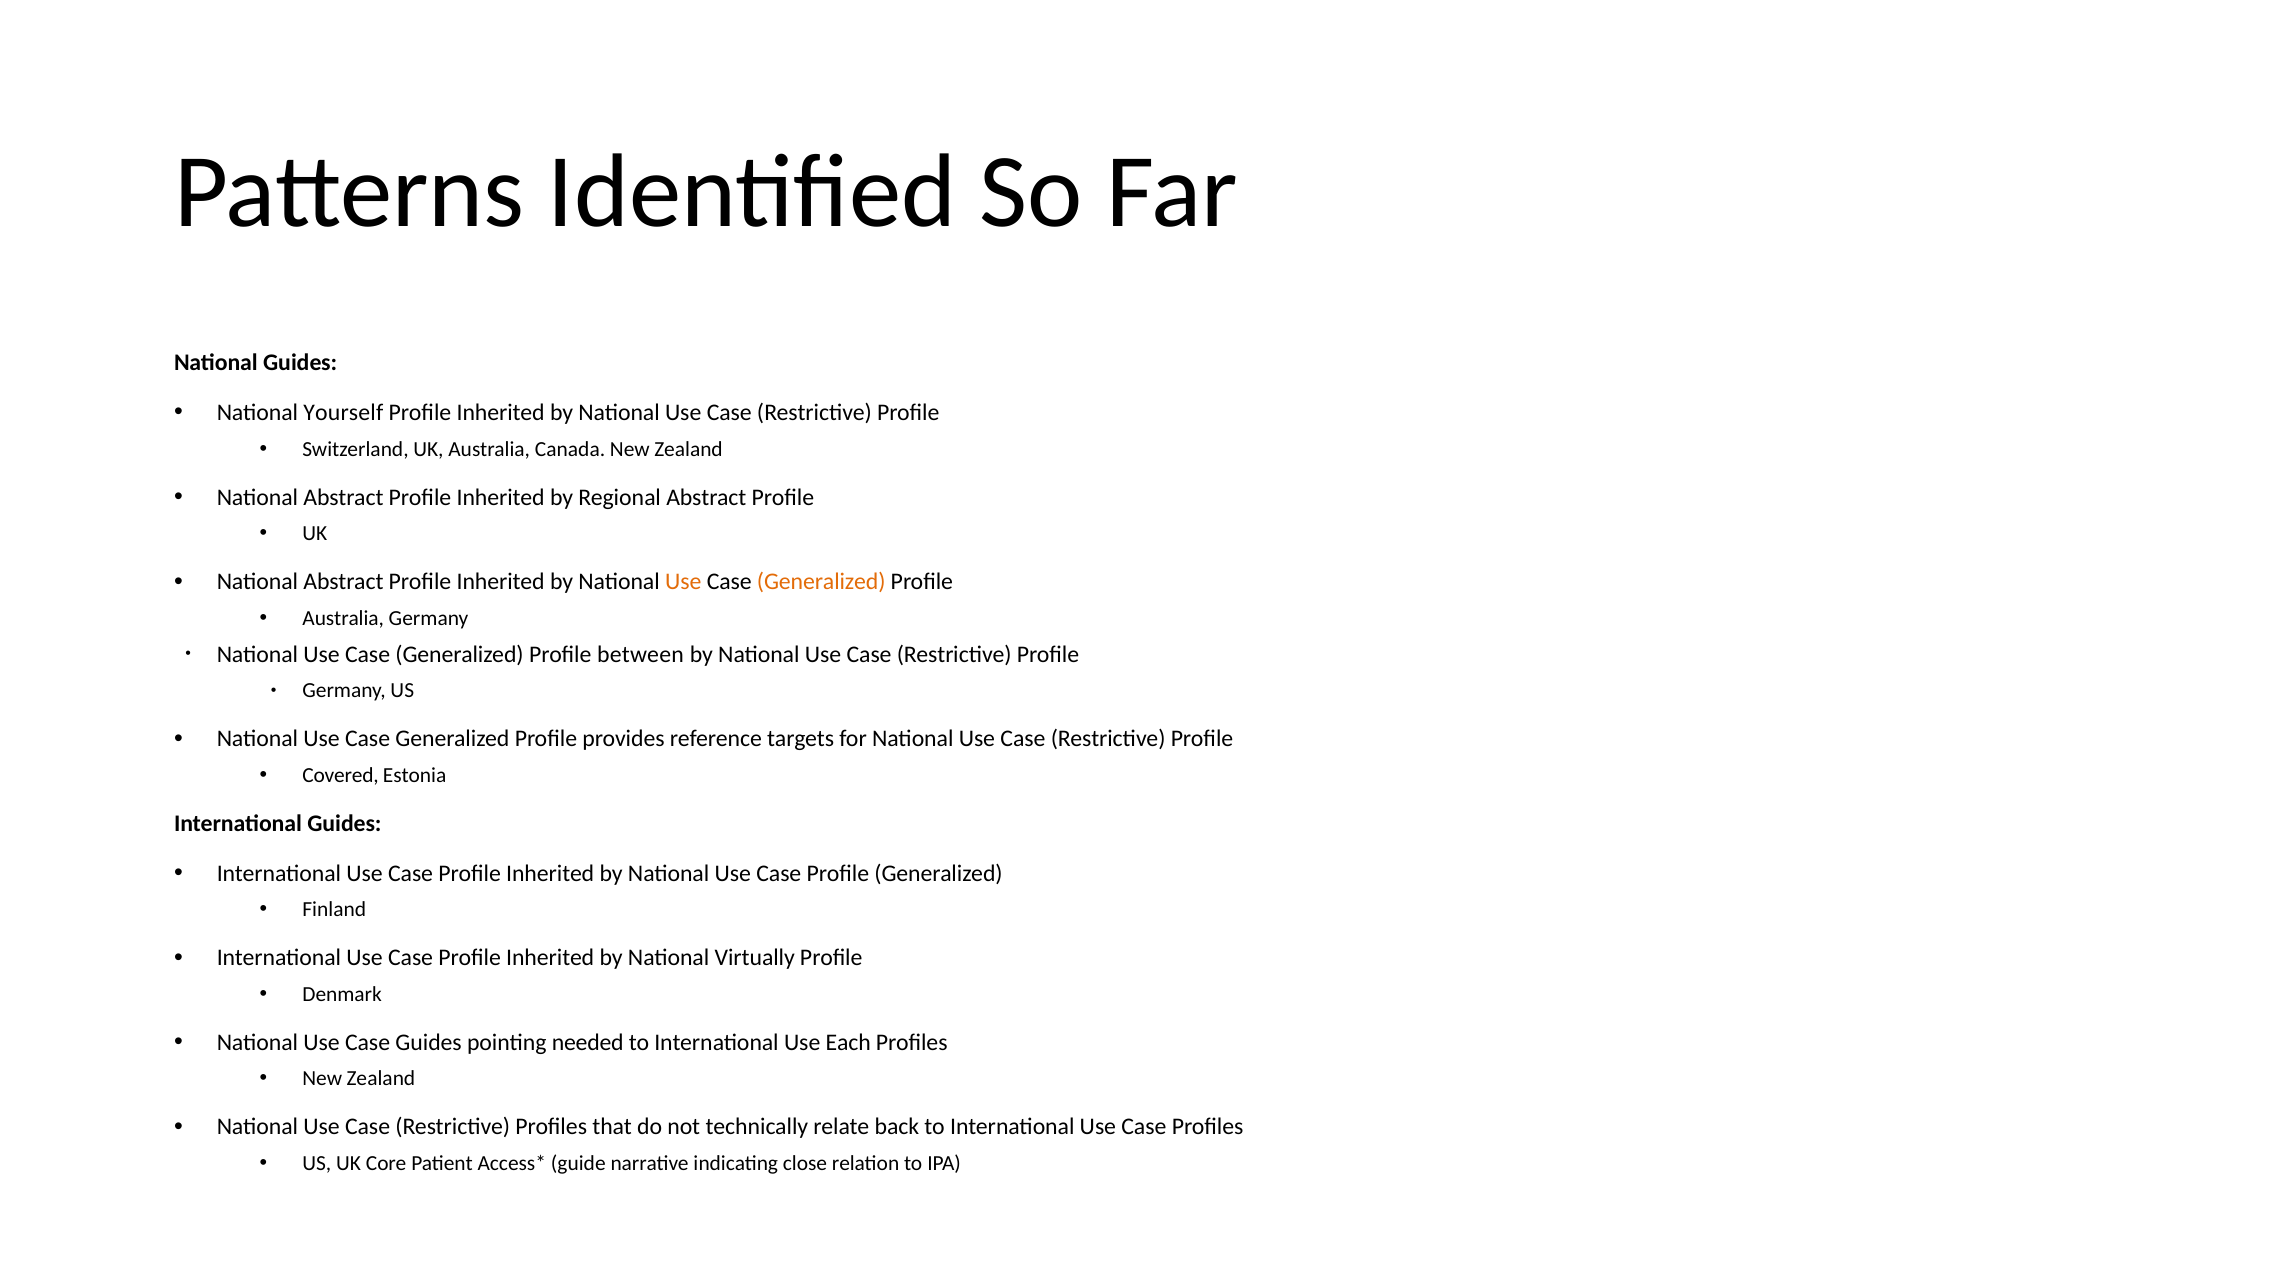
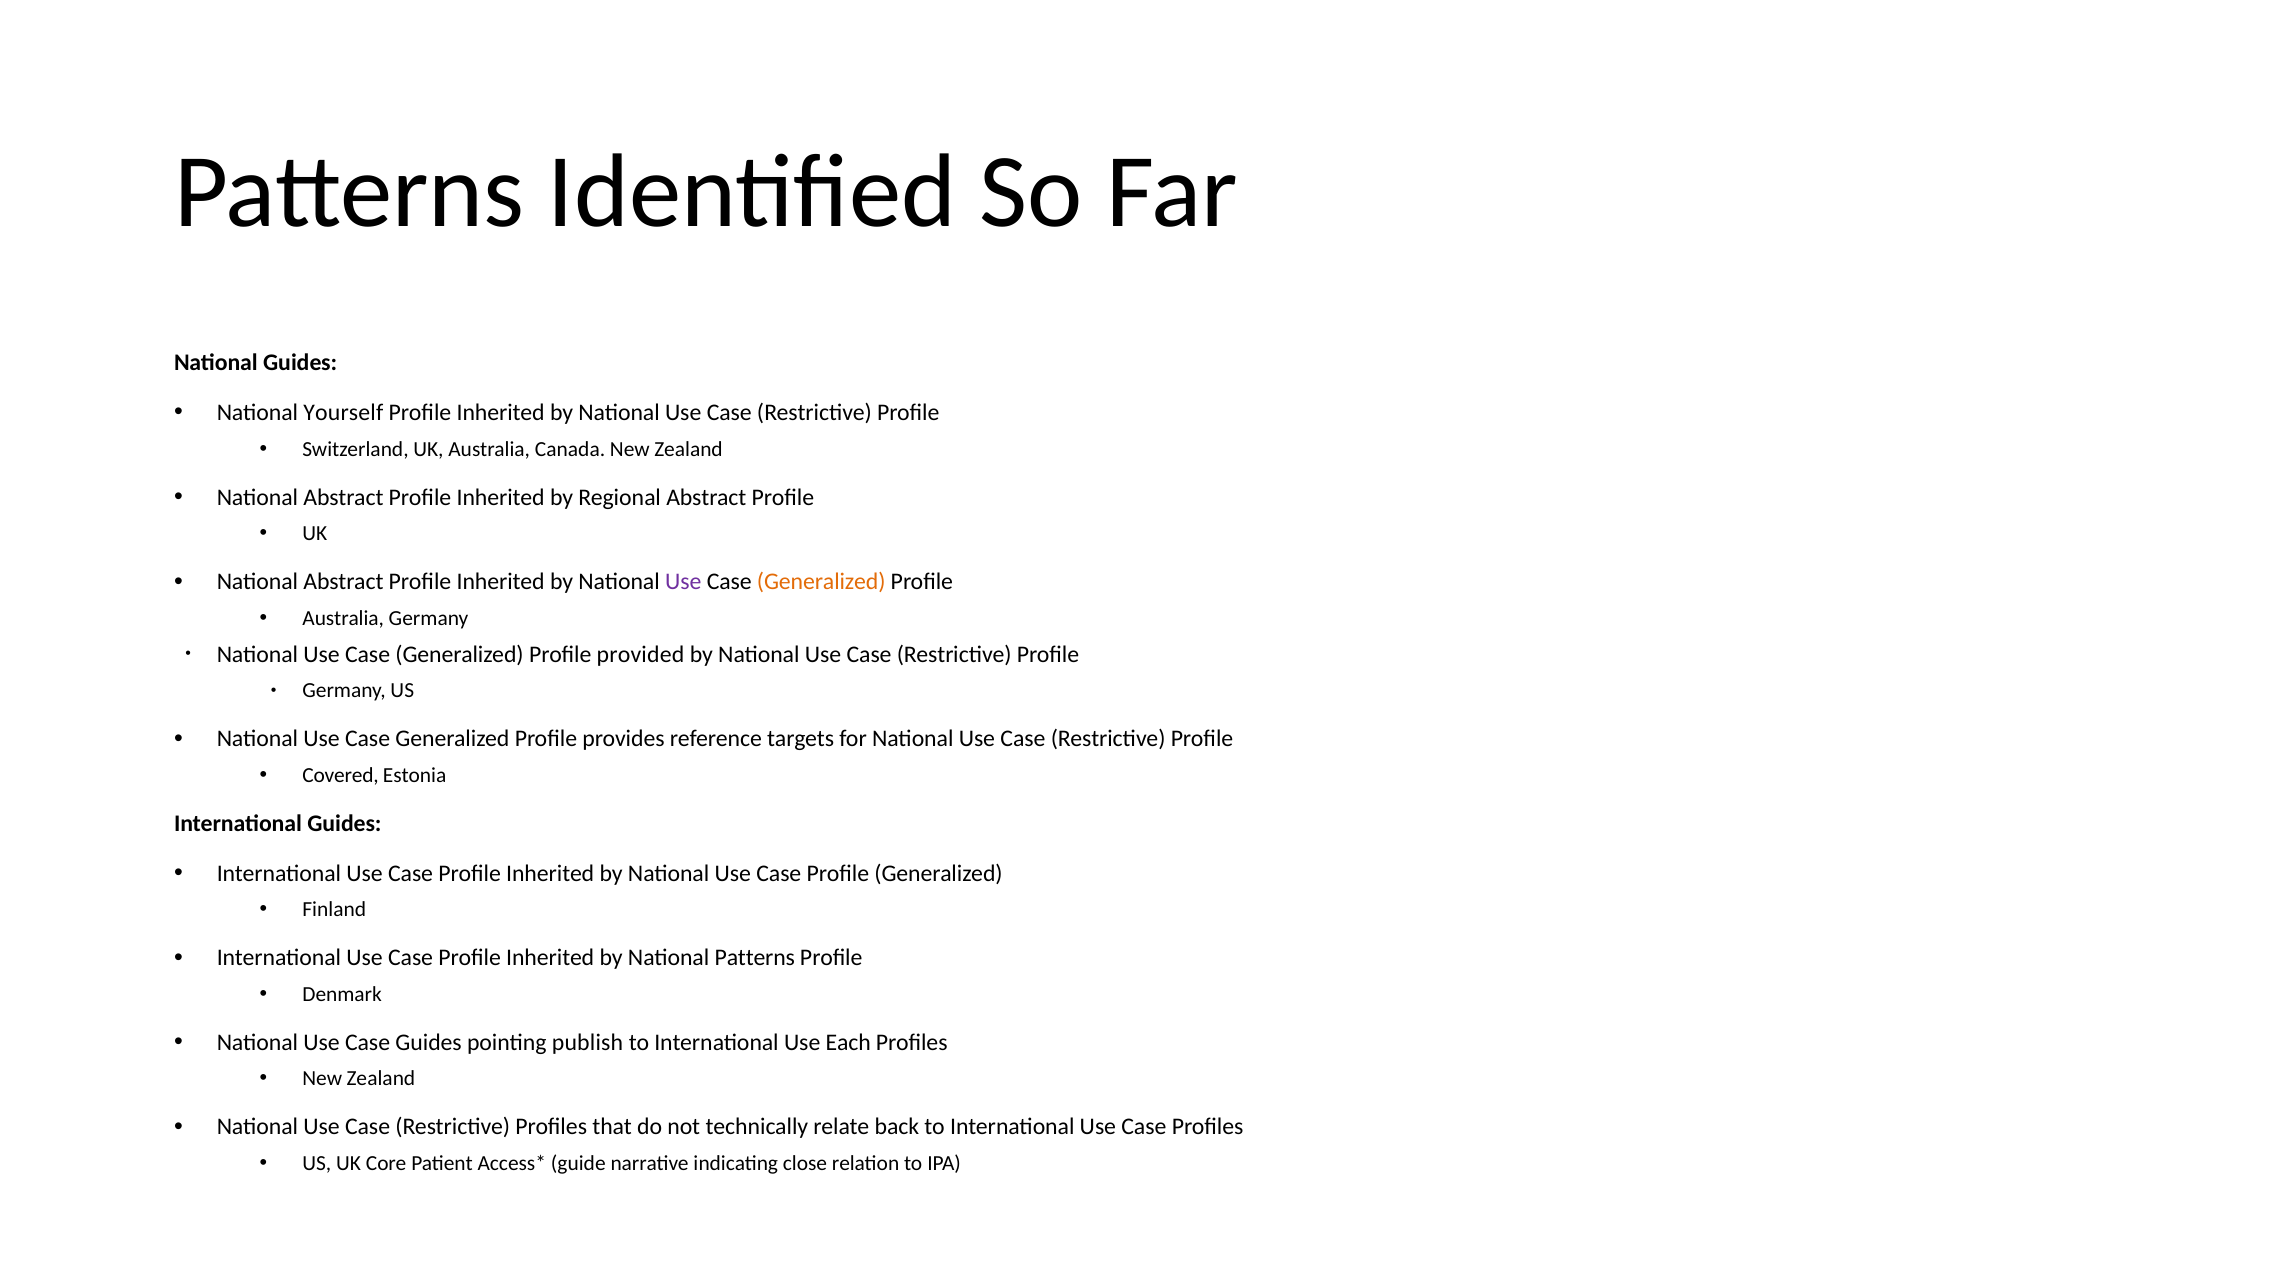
Use colour: orange -> purple (683, 582)
between: between -> provided (640, 655)
National Virtually: Virtually -> Patterns (755, 958)
needed: needed -> publish (588, 1042)
